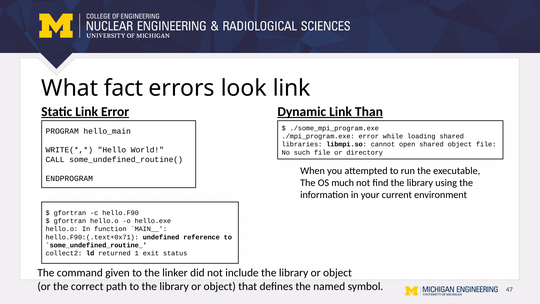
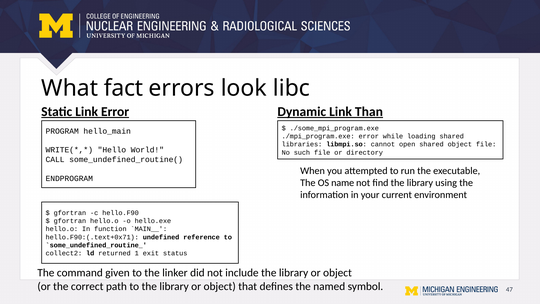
look link: link -> libc (291, 88)
much: much -> name (343, 183)
